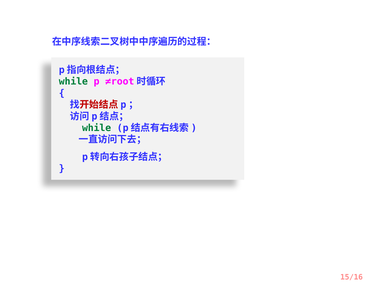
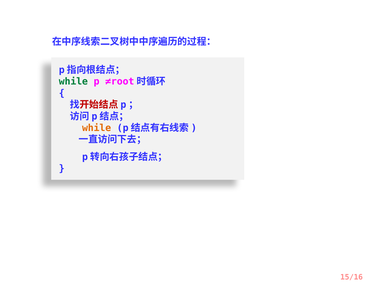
while colour: green -> orange (97, 128)
